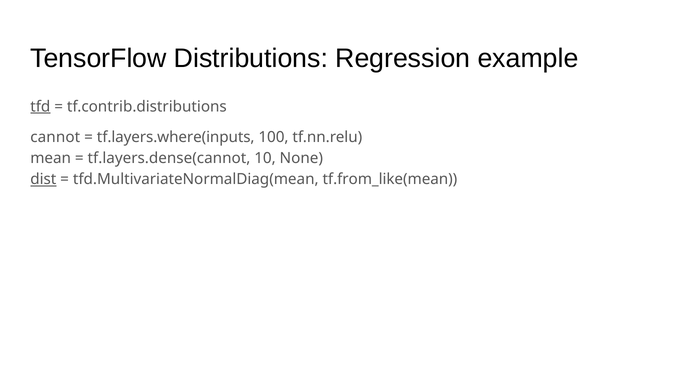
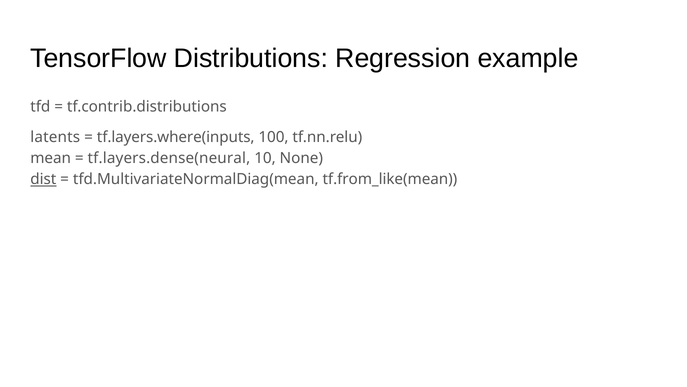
tfd underline: present -> none (40, 106)
cannot: cannot -> latents (55, 137)
tf.layers.dense(cannot: tf.layers.dense(cannot -> tf.layers.dense(neural (169, 158)
